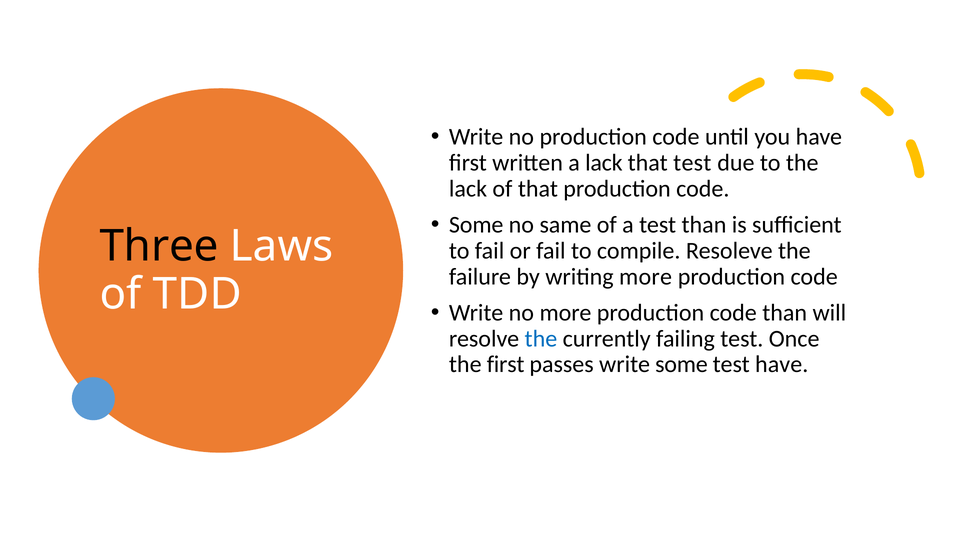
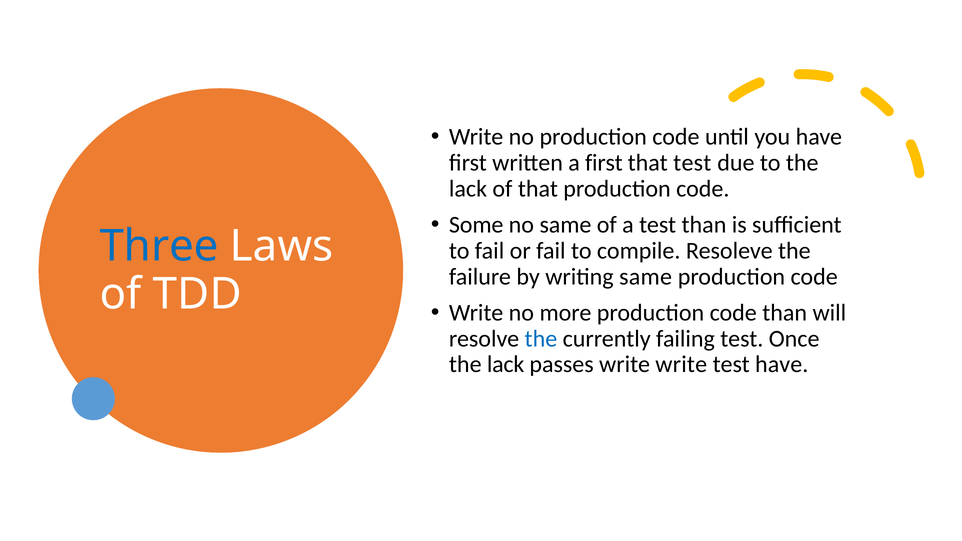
a lack: lack -> first (604, 163)
Three colour: black -> blue (159, 246)
writing more: more -> same (646, 277)
first: first -> lack (506, 365)
write some: some -> write (681, 365)
